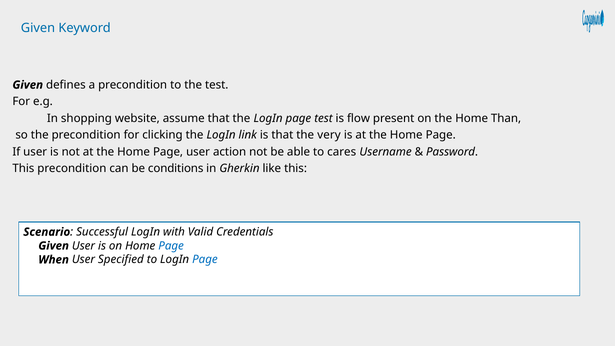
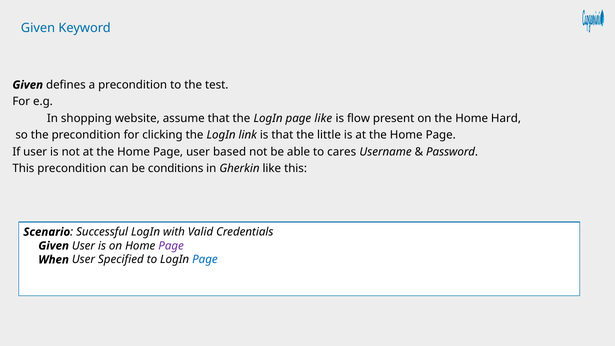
page test: test -> like (323, 118)
Than: Than -> Hard (506, 118)
very: very -> little (329, 135)
action: action -> based (230, 152)
Page colour: blue -> purple (171, 246)
